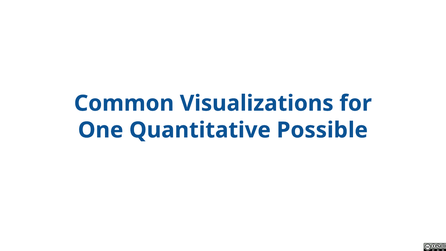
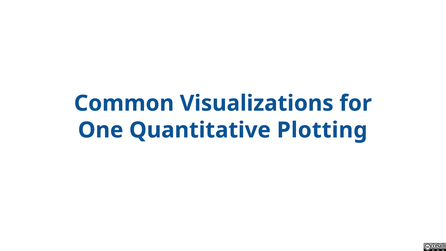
Possible: Possible -> Plotting (322, 130)
